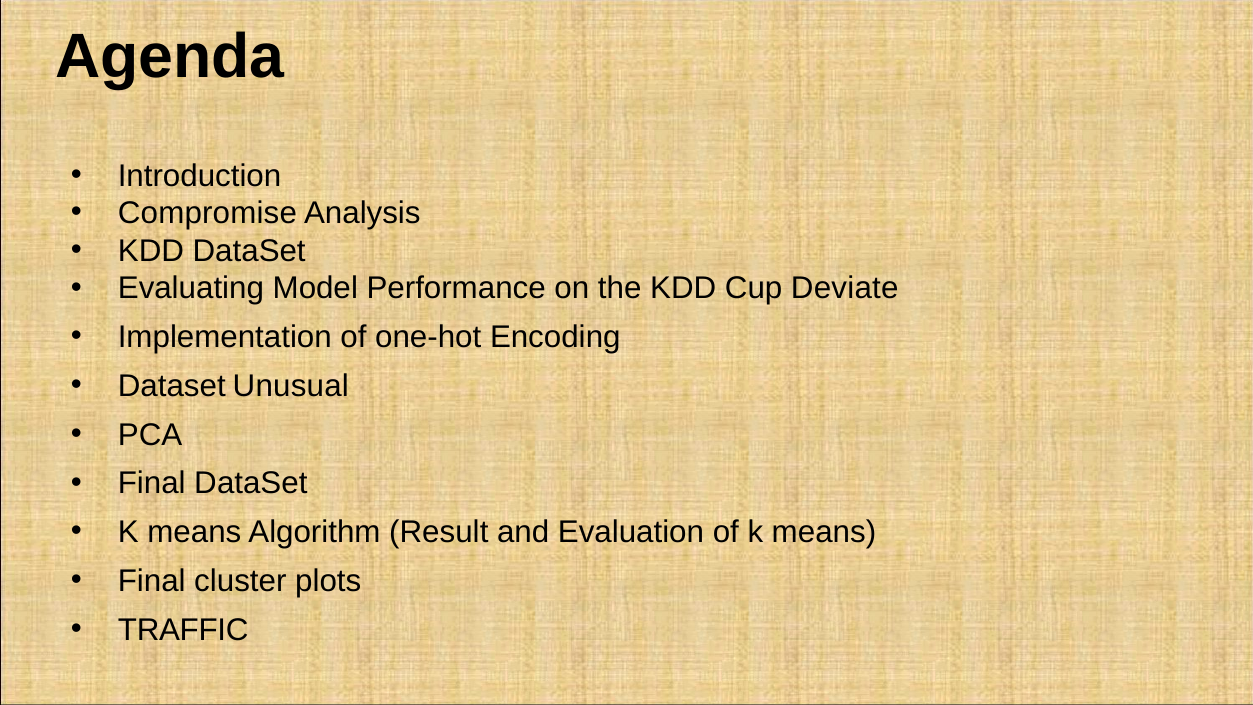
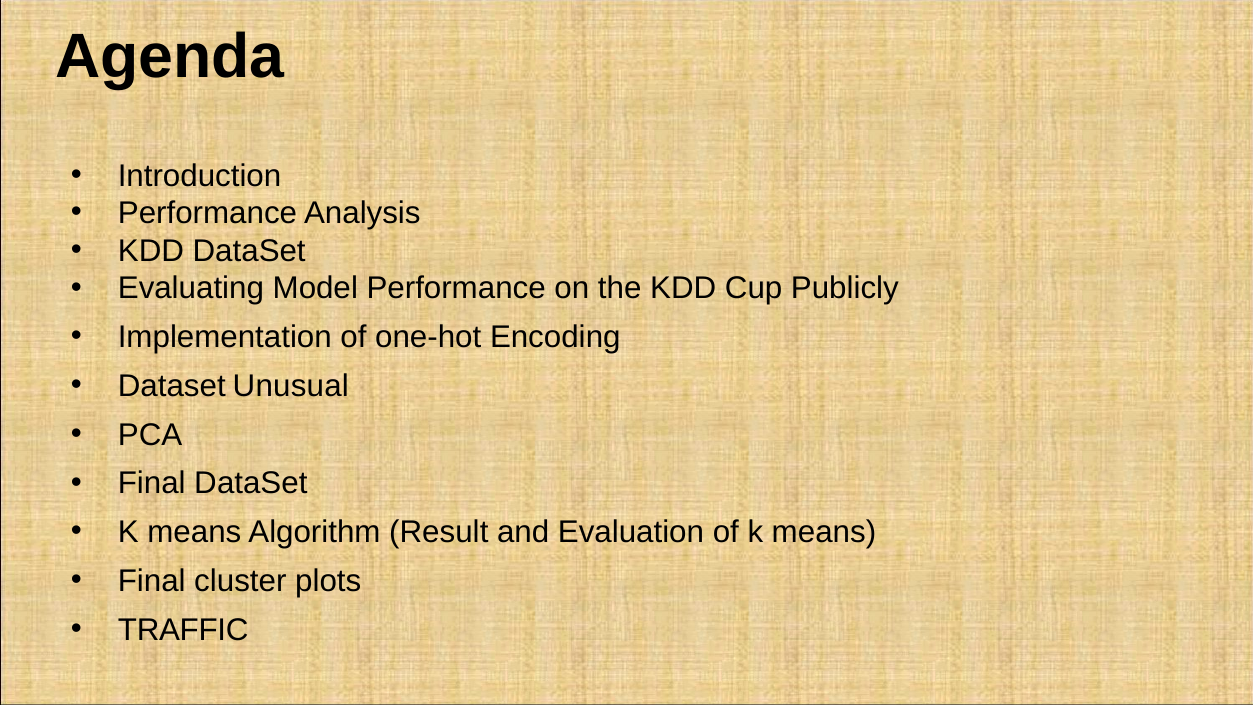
Compromise: Compromise -> Performance (208, 213)
Deviate: Deviate -> Publicly (845, 288)
